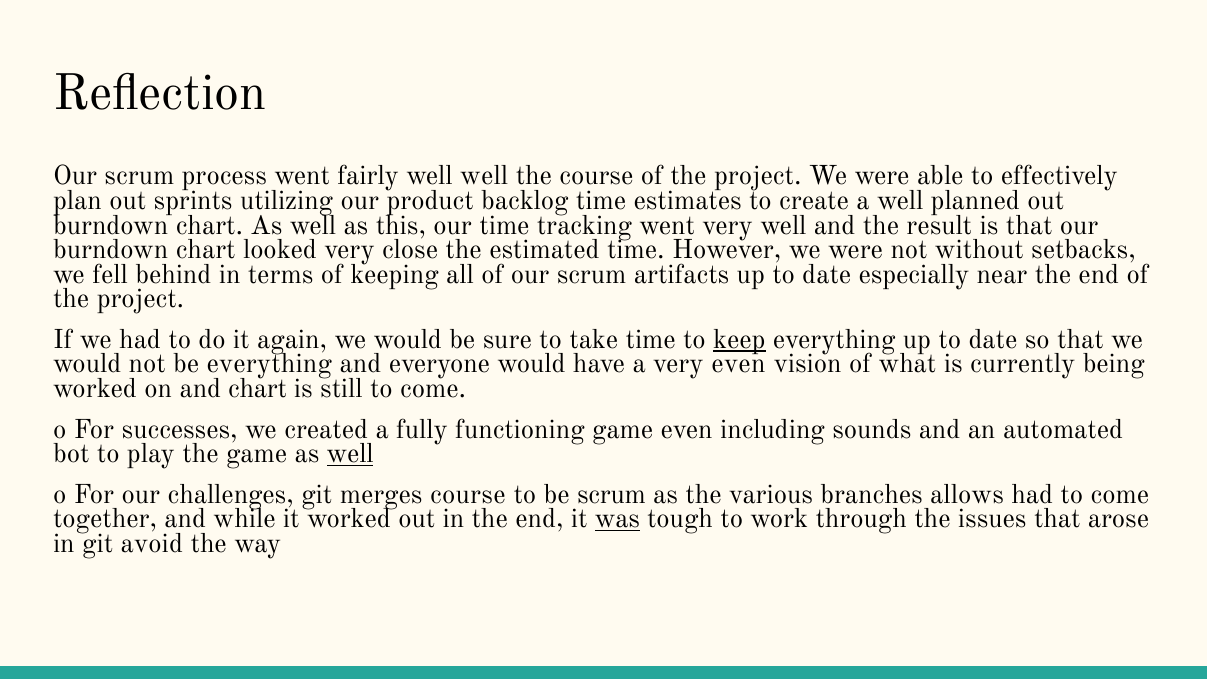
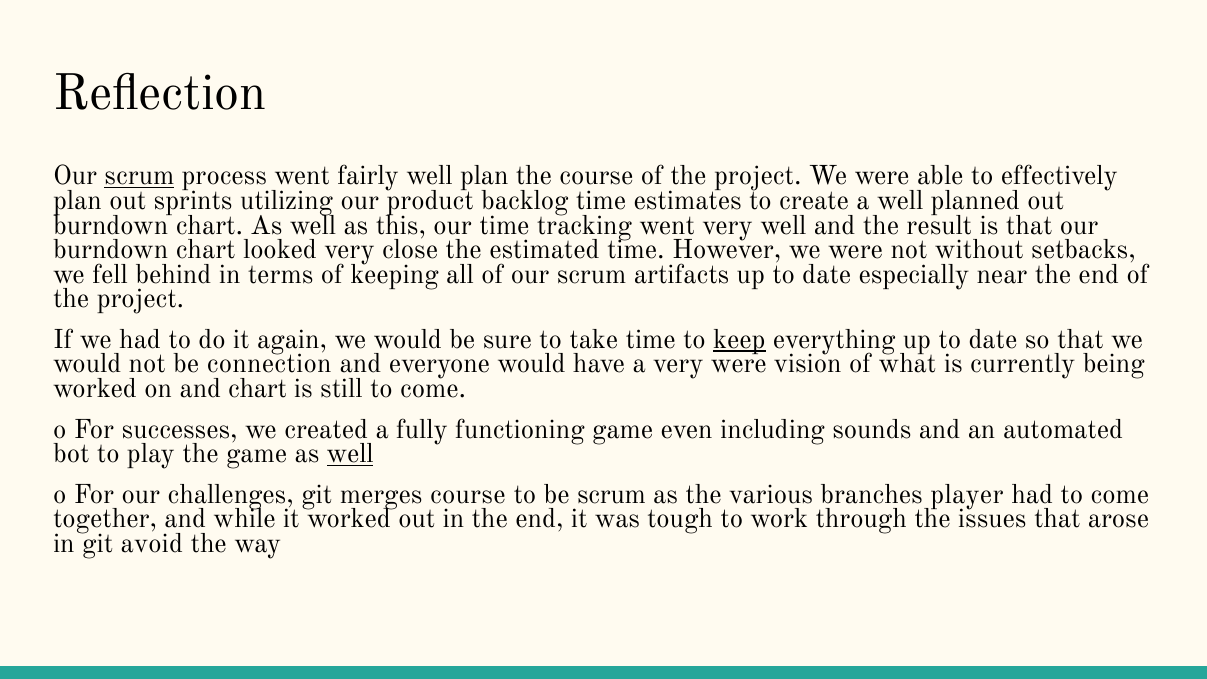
scrum underline: none -> present (139, 176)
well well: well -> plan (484, 176)
be everything: everything -> connection (269, 364)
very even: even -> were (739, 364)
allows: allows -> player (967, 494)
was underline: present -> none (617, 519)
